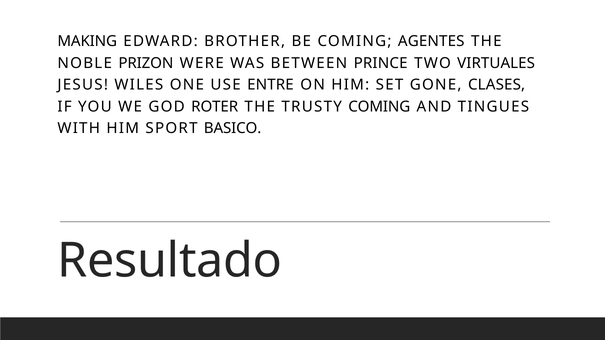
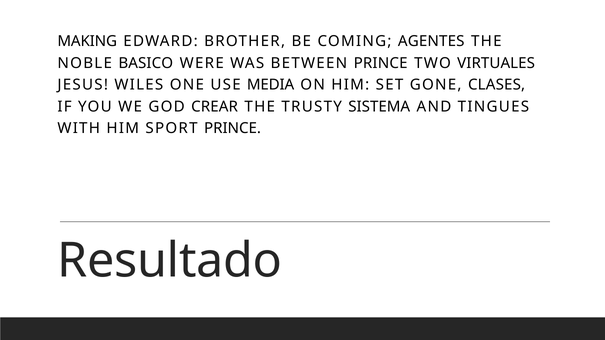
PRIZON: PRIZON -> BASICO (146, 63)
ENTRE: ENTRE -> MEDIA (271, 85)
ROTER: ROTER -> CREAR (215, 107)
TRUSTY COMING: COMING -> SISTEMA (379, 107)
SPORT BASICO: BASICO -> PRINCE (233, 128)
